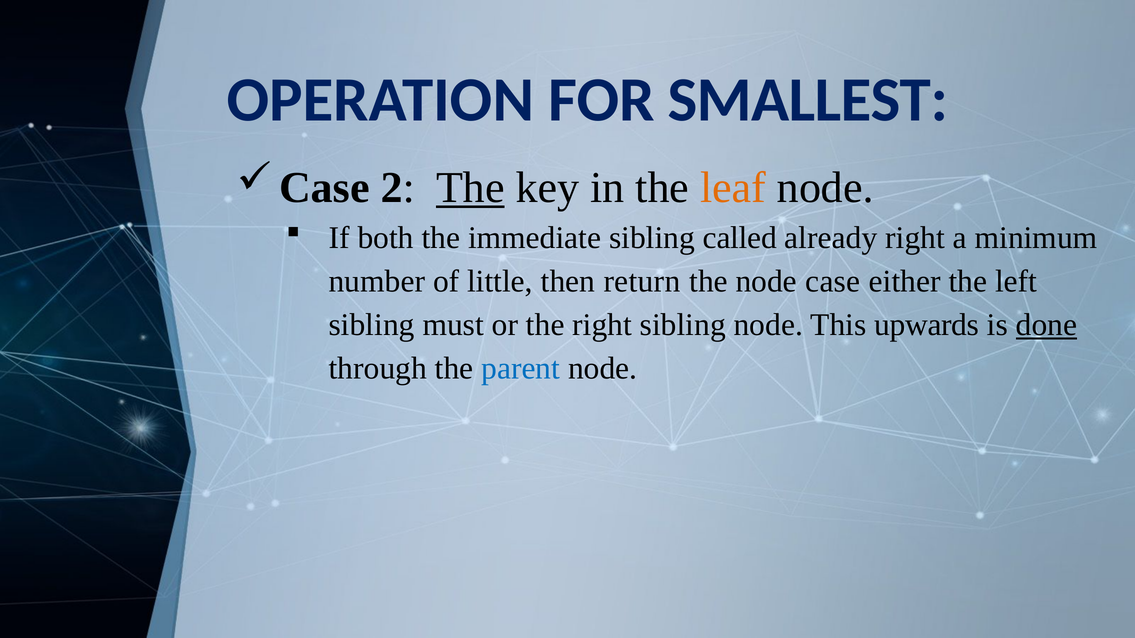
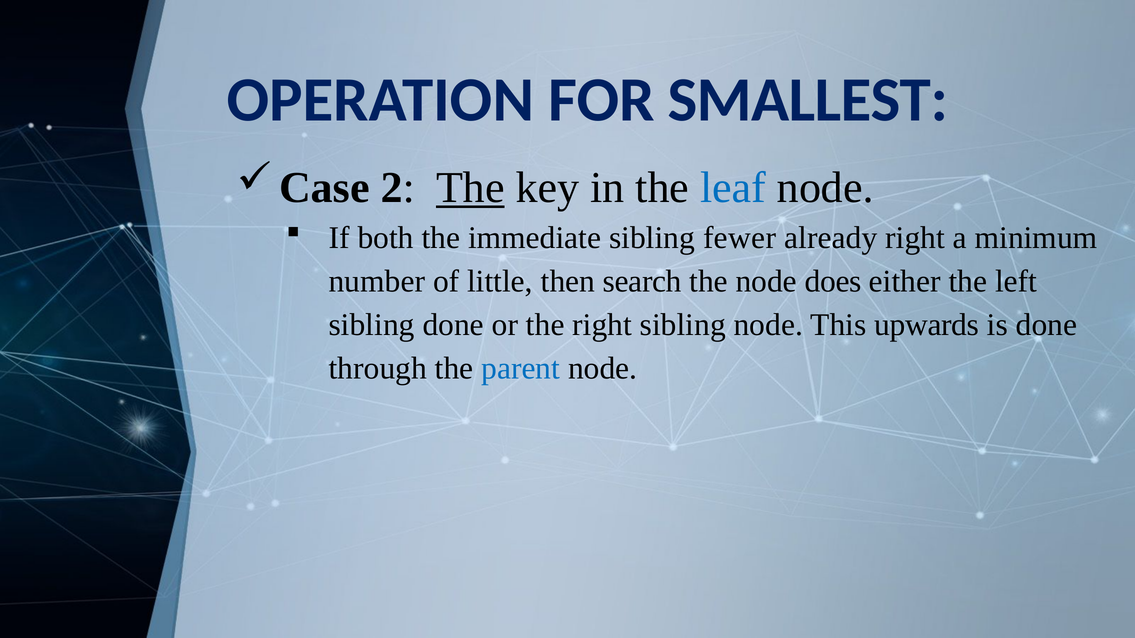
leaf colour: orange -> blue (733, 188)
called: called -> fewer (740, 238)
return: return -> search (642, 282)
case: case -> does (833, 282)
sibling must: must -> done (453, 325)
done underline: present -> none (1046, 325)
